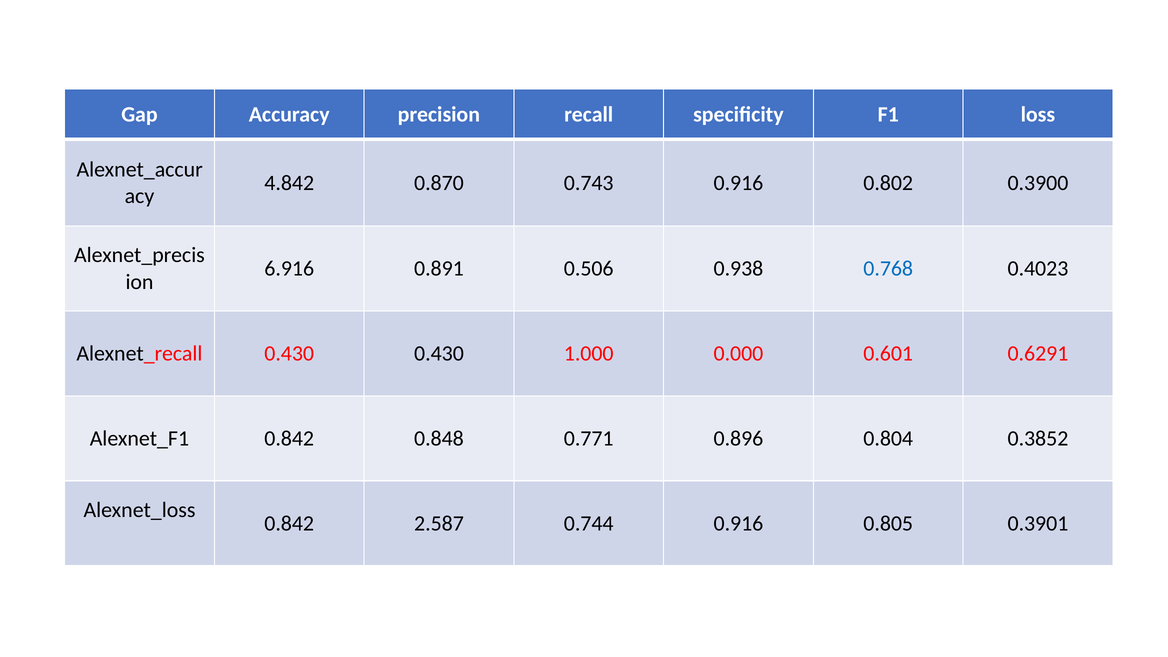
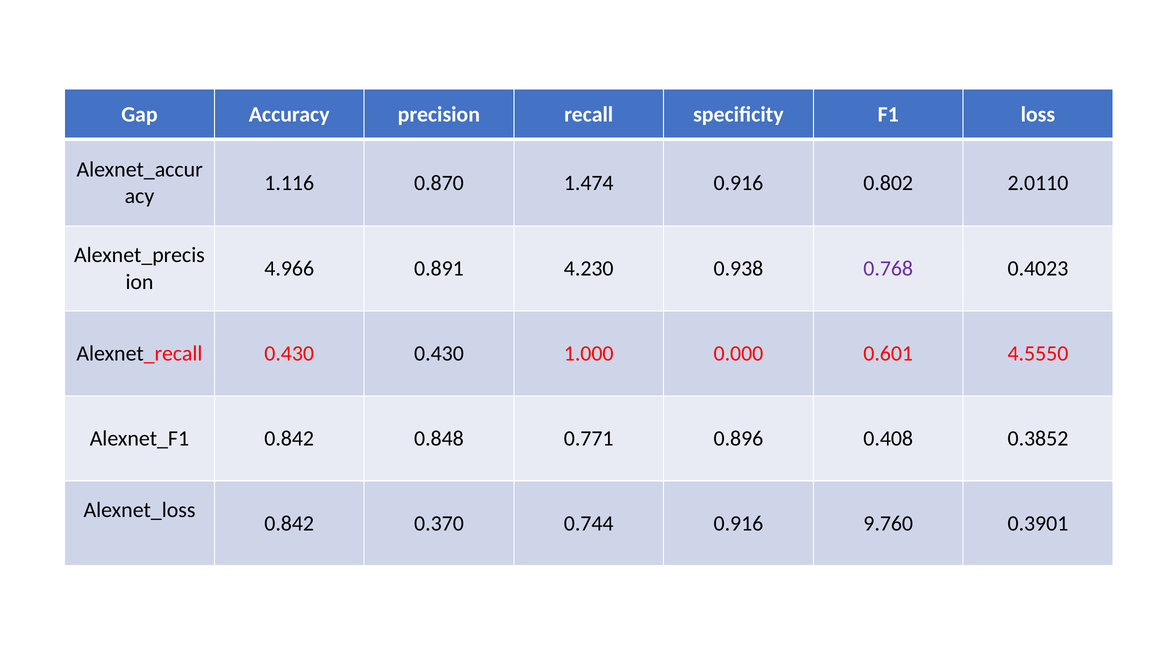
4.842: 4.842 -> 1.116 (289, 183)
0.743: 0.743 -> 1.474 (589, 183)
0.3900: 0.3900 -> 2.0110 (1038, 183)
6.916: 6.916 -> 4.966 (289, 269)
0.506: 0.506 -> 4.230 (589, 269)
0.768 colour: blue -> purple (888, 269)
0.6291: 0.6291 -> 4.5550 (1038, 354)
0.804: 0.804 -> 0.408 (888, 439)
2.587: 2.587 -> 0.370 (439, 524)
0.805: 0.805 -> 9.760 (888, 524)
